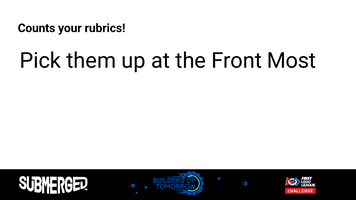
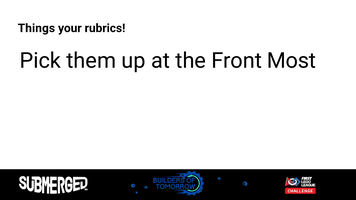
Counts: Counts -> Things (36, 28)
